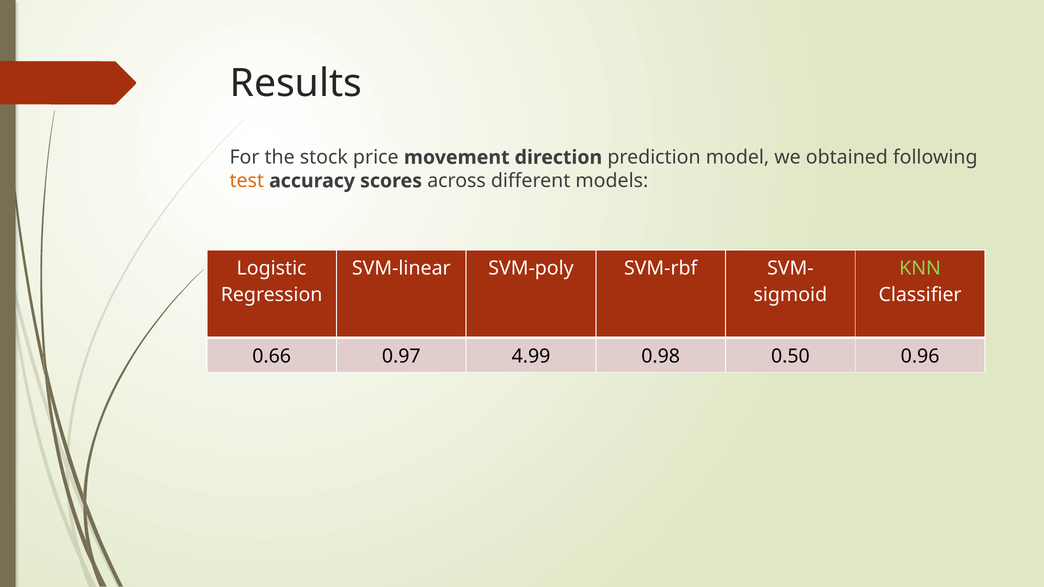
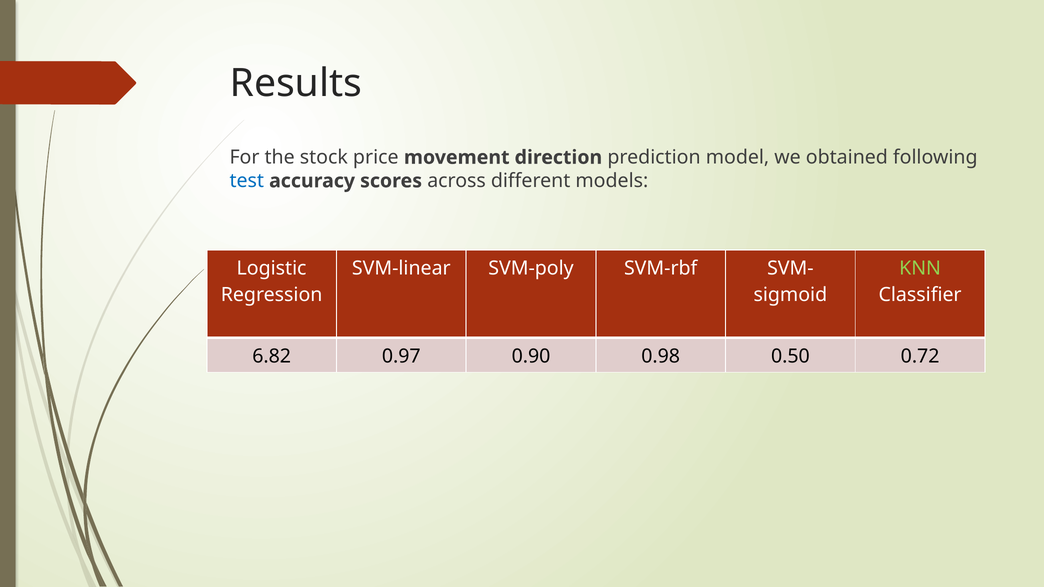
test colour: orange -> blue (247, 181)
0.66: 0.66 -> 6.82 (272, 356)
4.99: 4.99 -> 0.90 (531, 356)
0.96: 0.96 -> 0.72 (920, 356)
